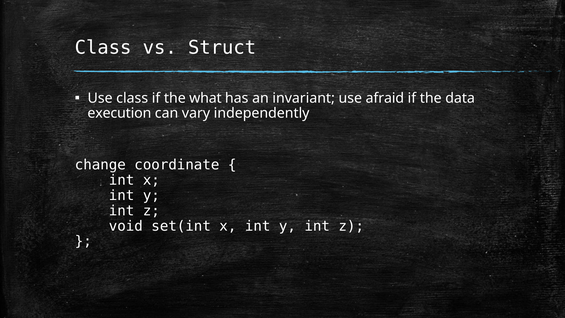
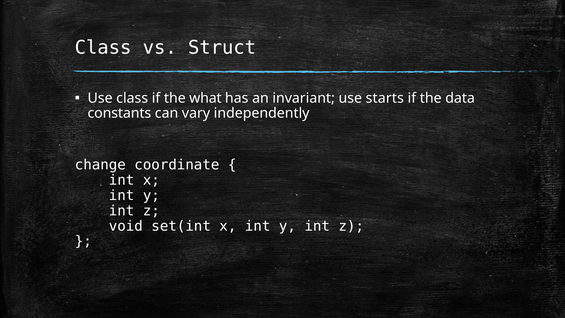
afraid: afraid -> starts (385, 98)
execution: execution -> constants (119, 113)
